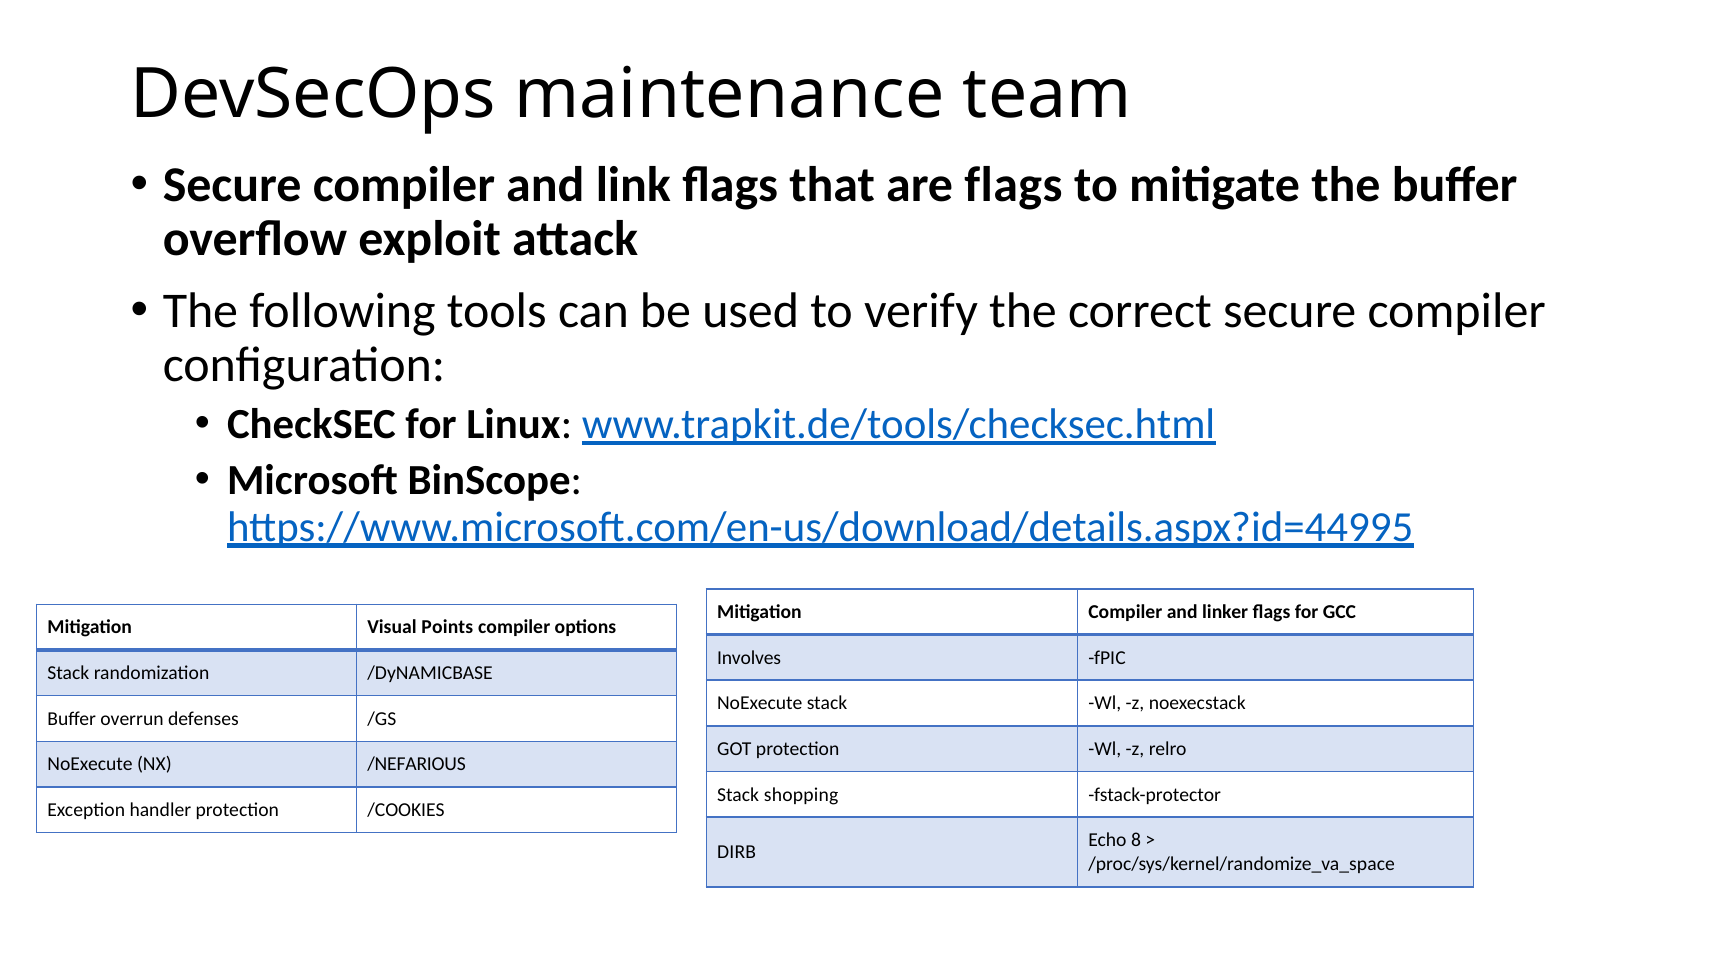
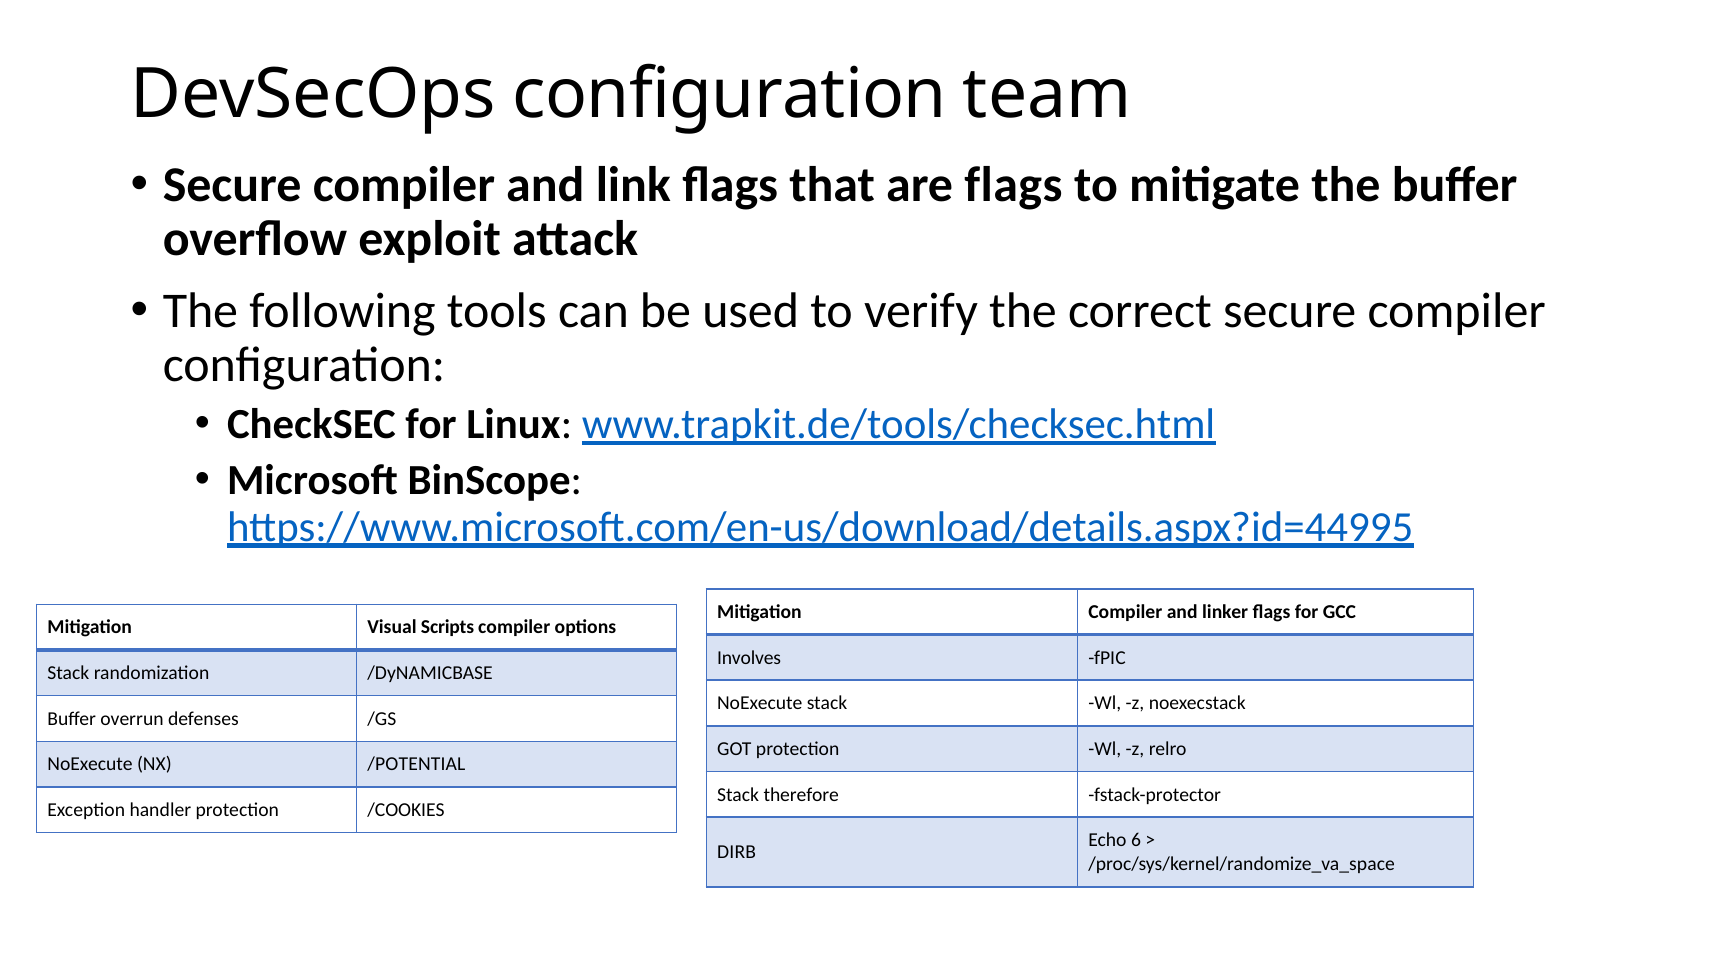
DevSecOps maintenance: maintenance -> configuration (730, 95)
Points: Points -> Scripts (448, 628)
/NEFARIOUS: /NEFARIOUS -> /POTENTIAL (416, 765)
shopping: shopping -> therefore (801, 795)
8: 8 -> 6 (1136, 840)
